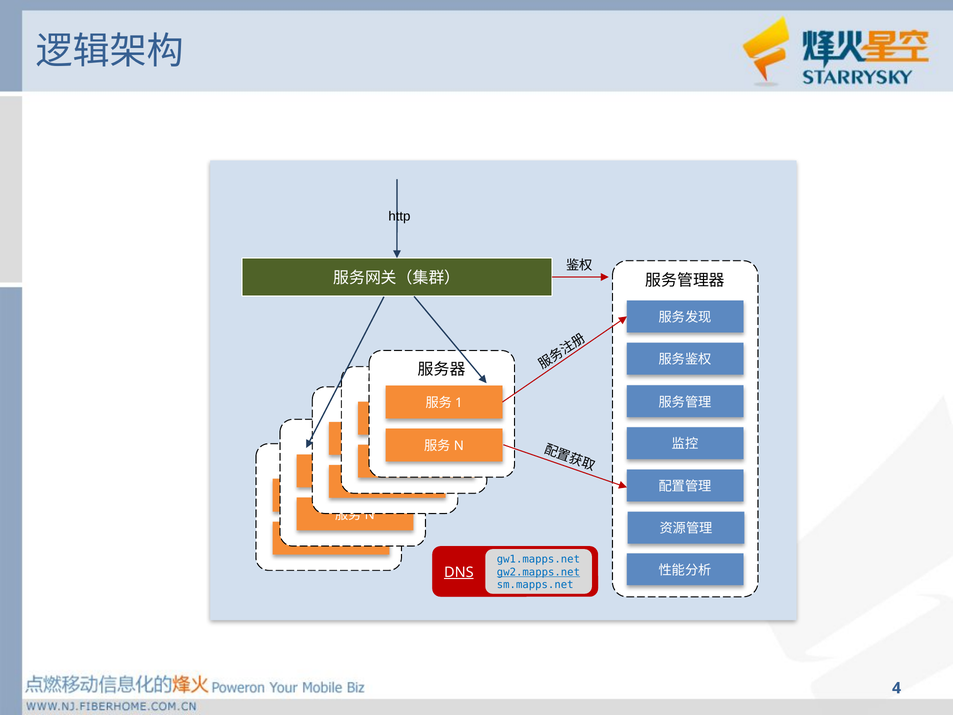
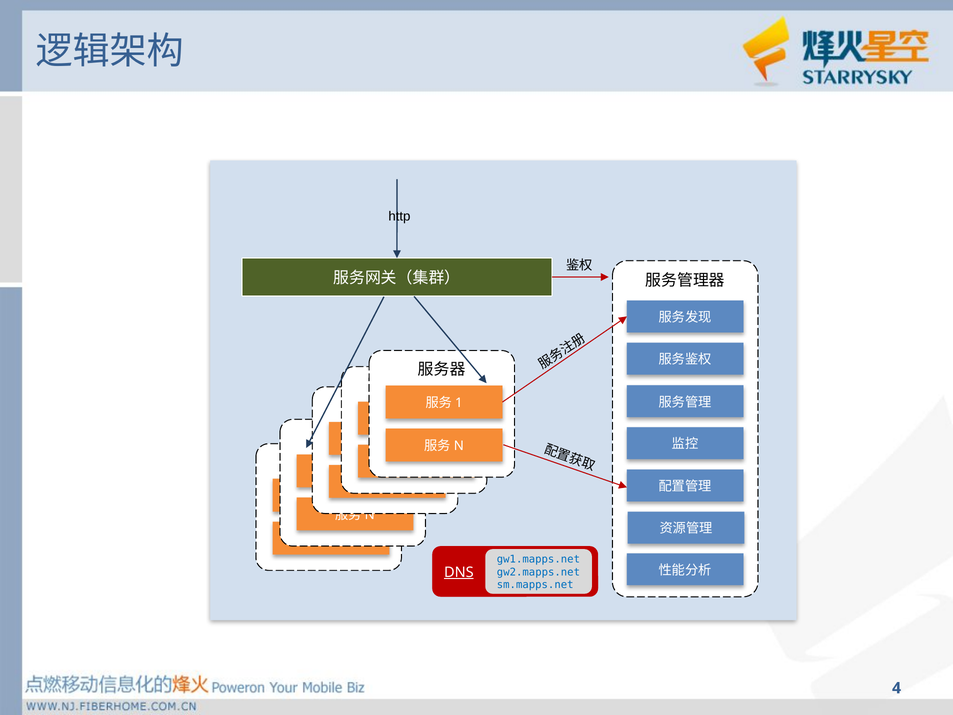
gw2.mapps.net underline: present -> none (538, 572)
